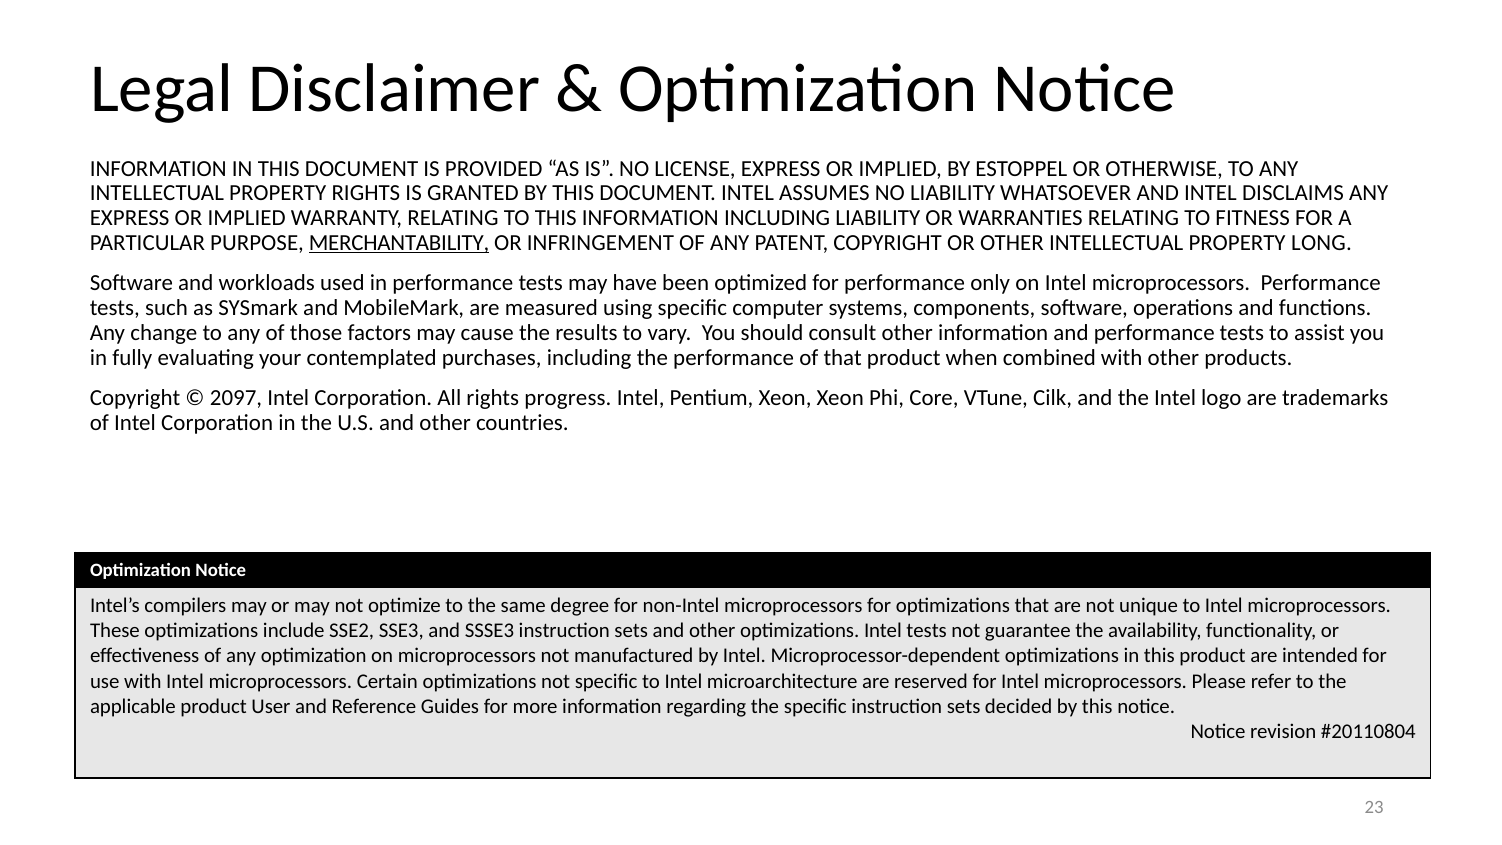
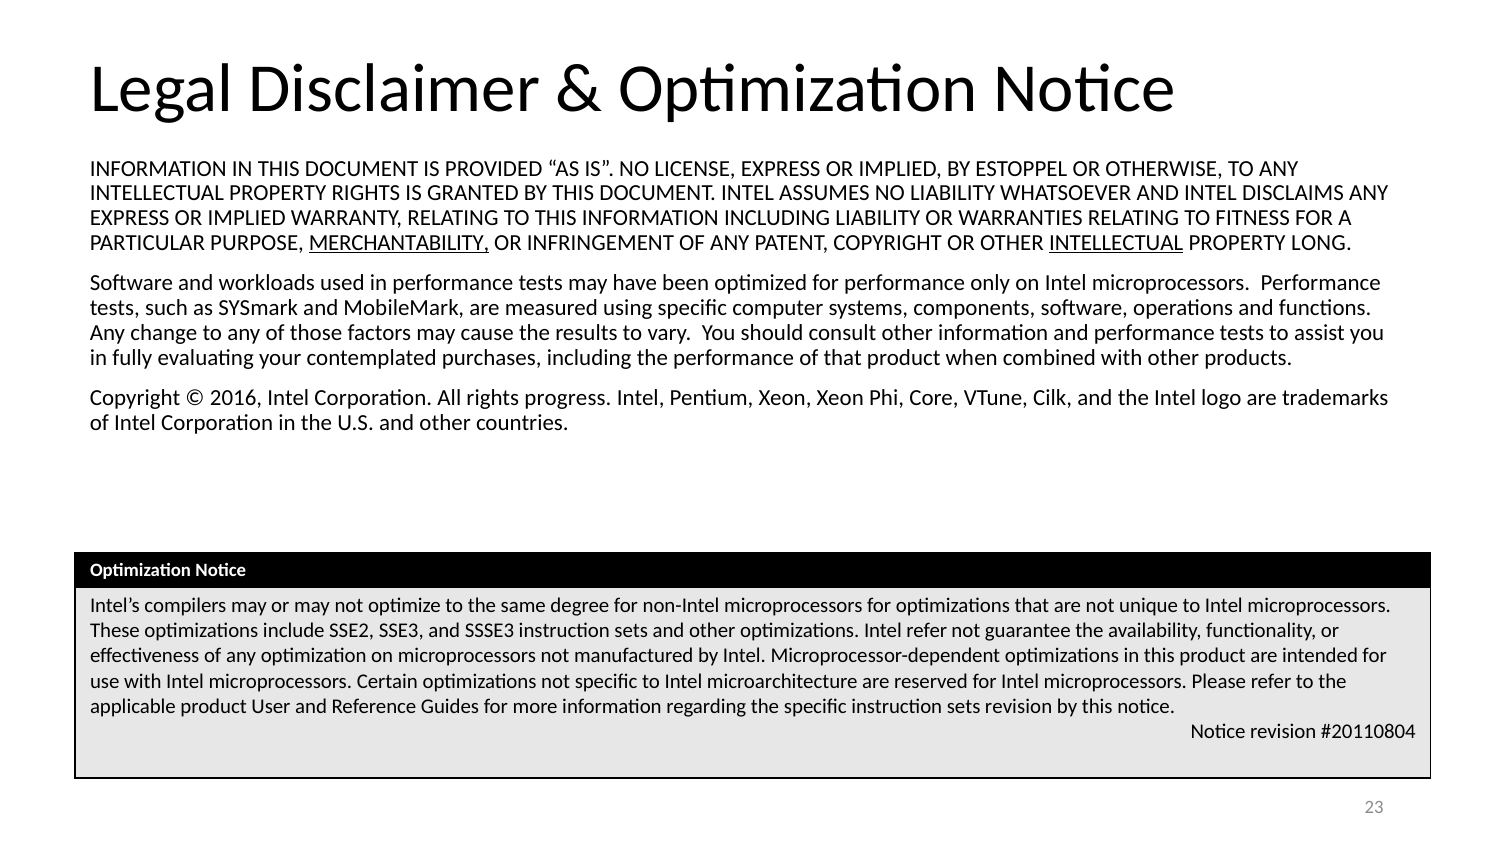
INTELLECTUAL underline: none -> present (1116, 243)
2097: 2097 -> 2016 (236, 398)
Intel tests: tests -> refer (927, 630)
sets decided: decided -> revision (1019, 706)
